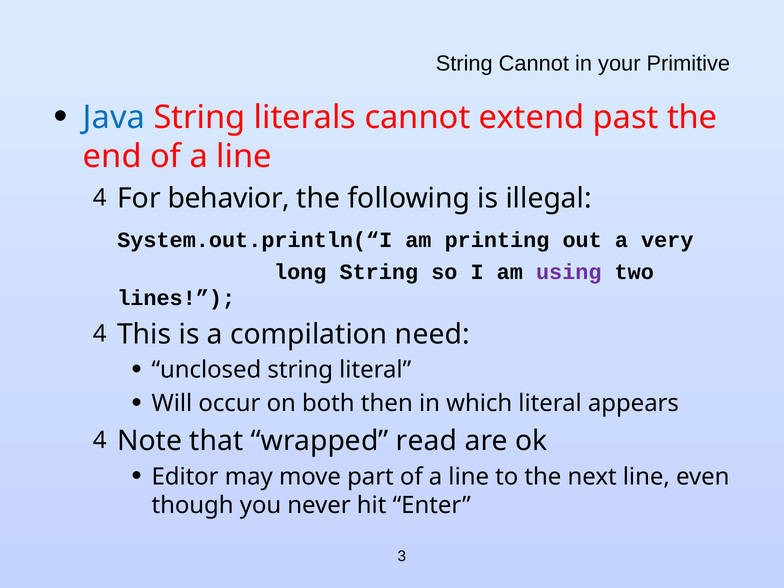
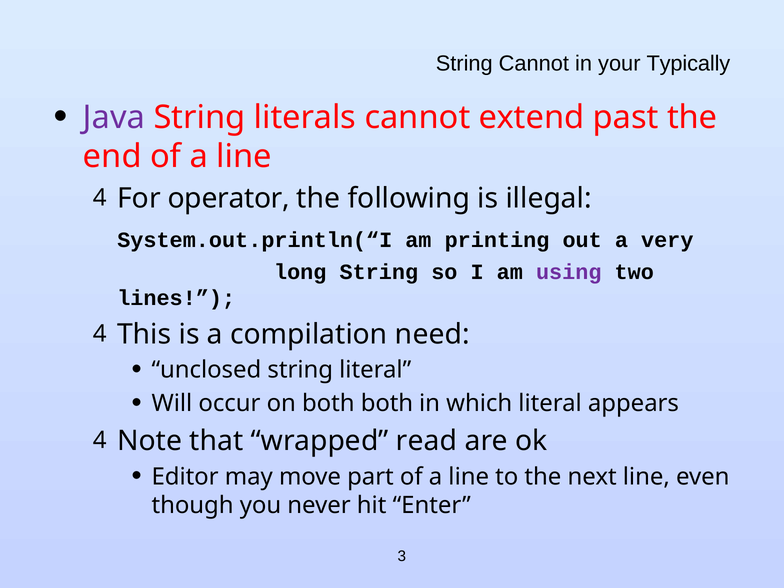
Primitive: Primitive -> Typically (688, 64)
Java colour: blue -> purple (114, 117)
behavior: behavior -> operator (229, 198)
both then: then -> both (387, 404)
